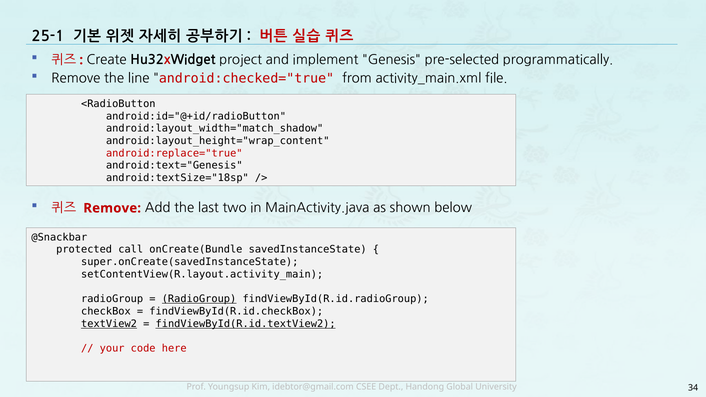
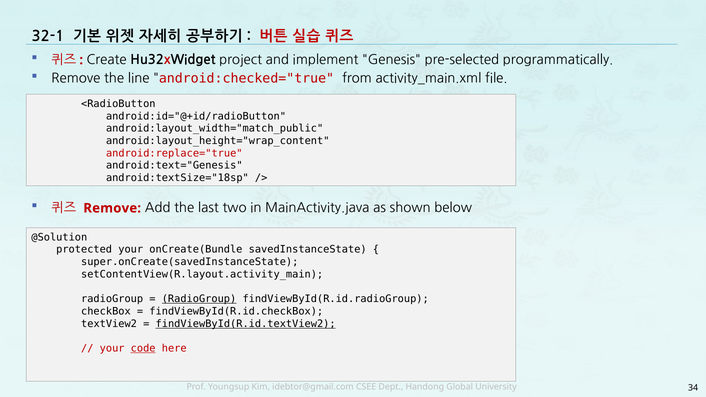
25-1: 25-1 -> 32-1 (48, 36)
android:layout_width="match_shadow: android:layout_width="match_shadow -> android:layout_width="match_public (215, 129)
@Snackbar: @Snackbar -> @Solution (59, 237)
protected call: call -> your (131, 250)
textView2 underline: present -> none (109, 324)
code underline: none -> present (143, 348)
